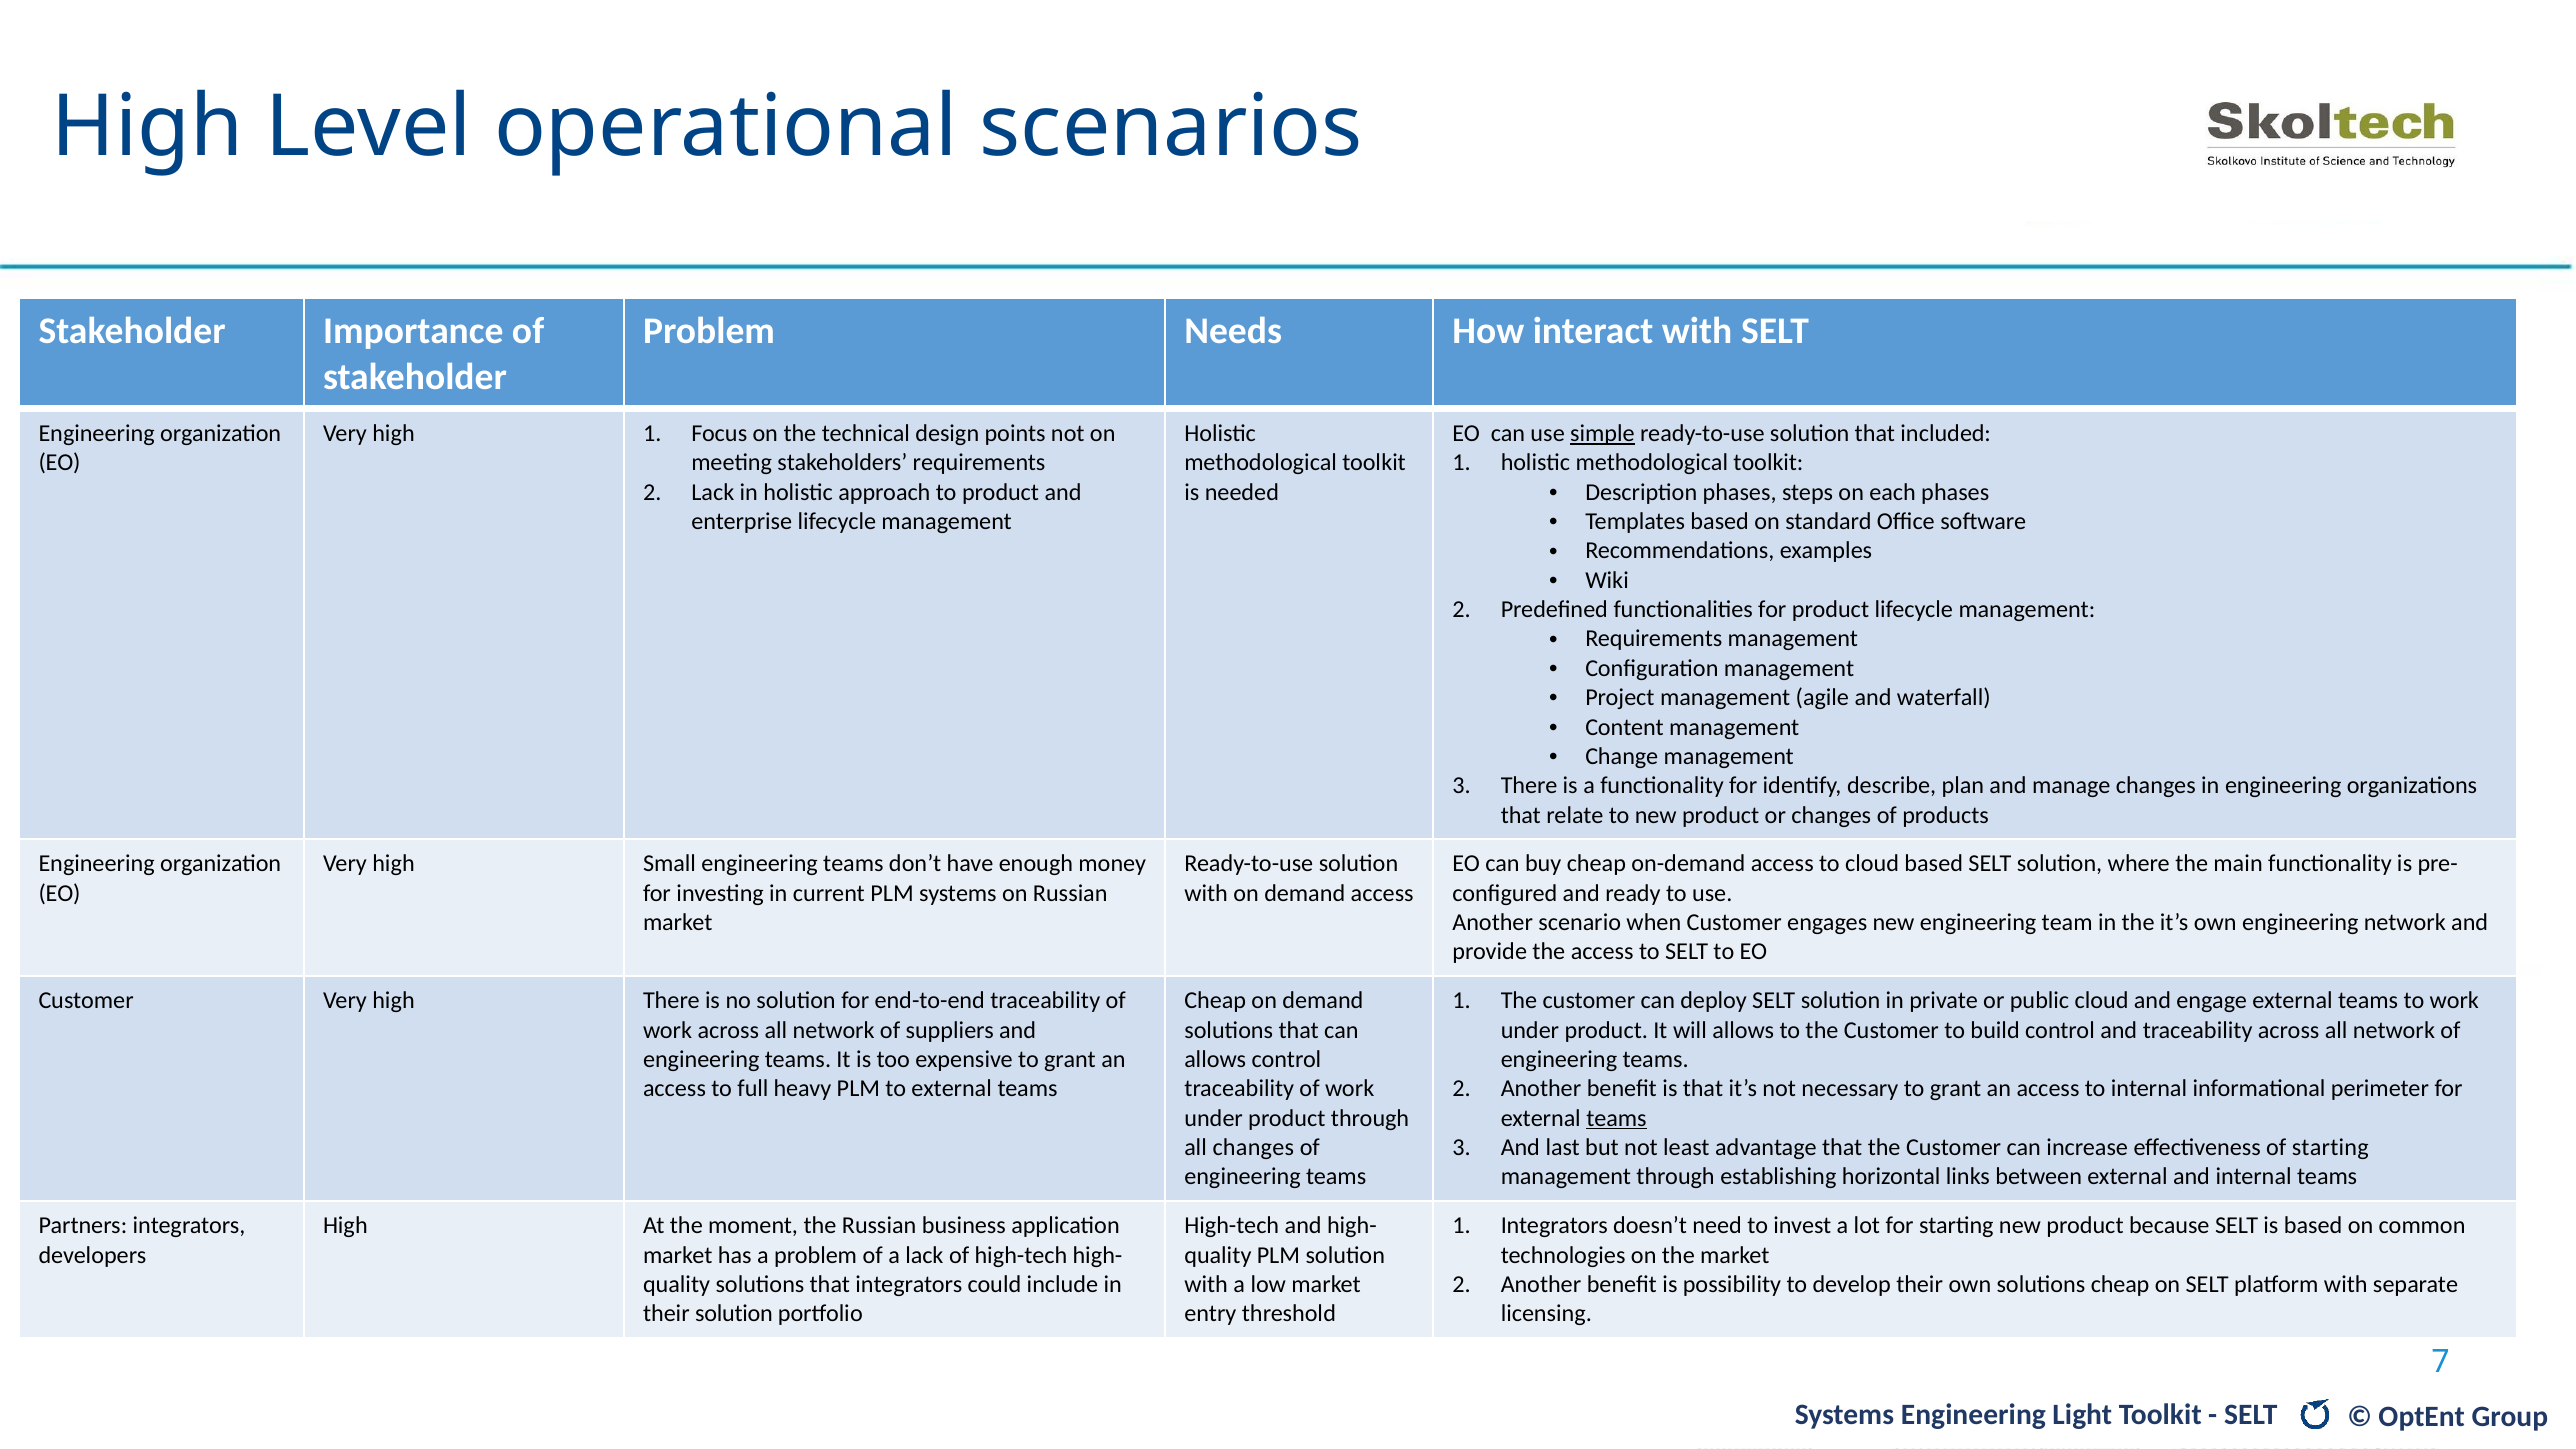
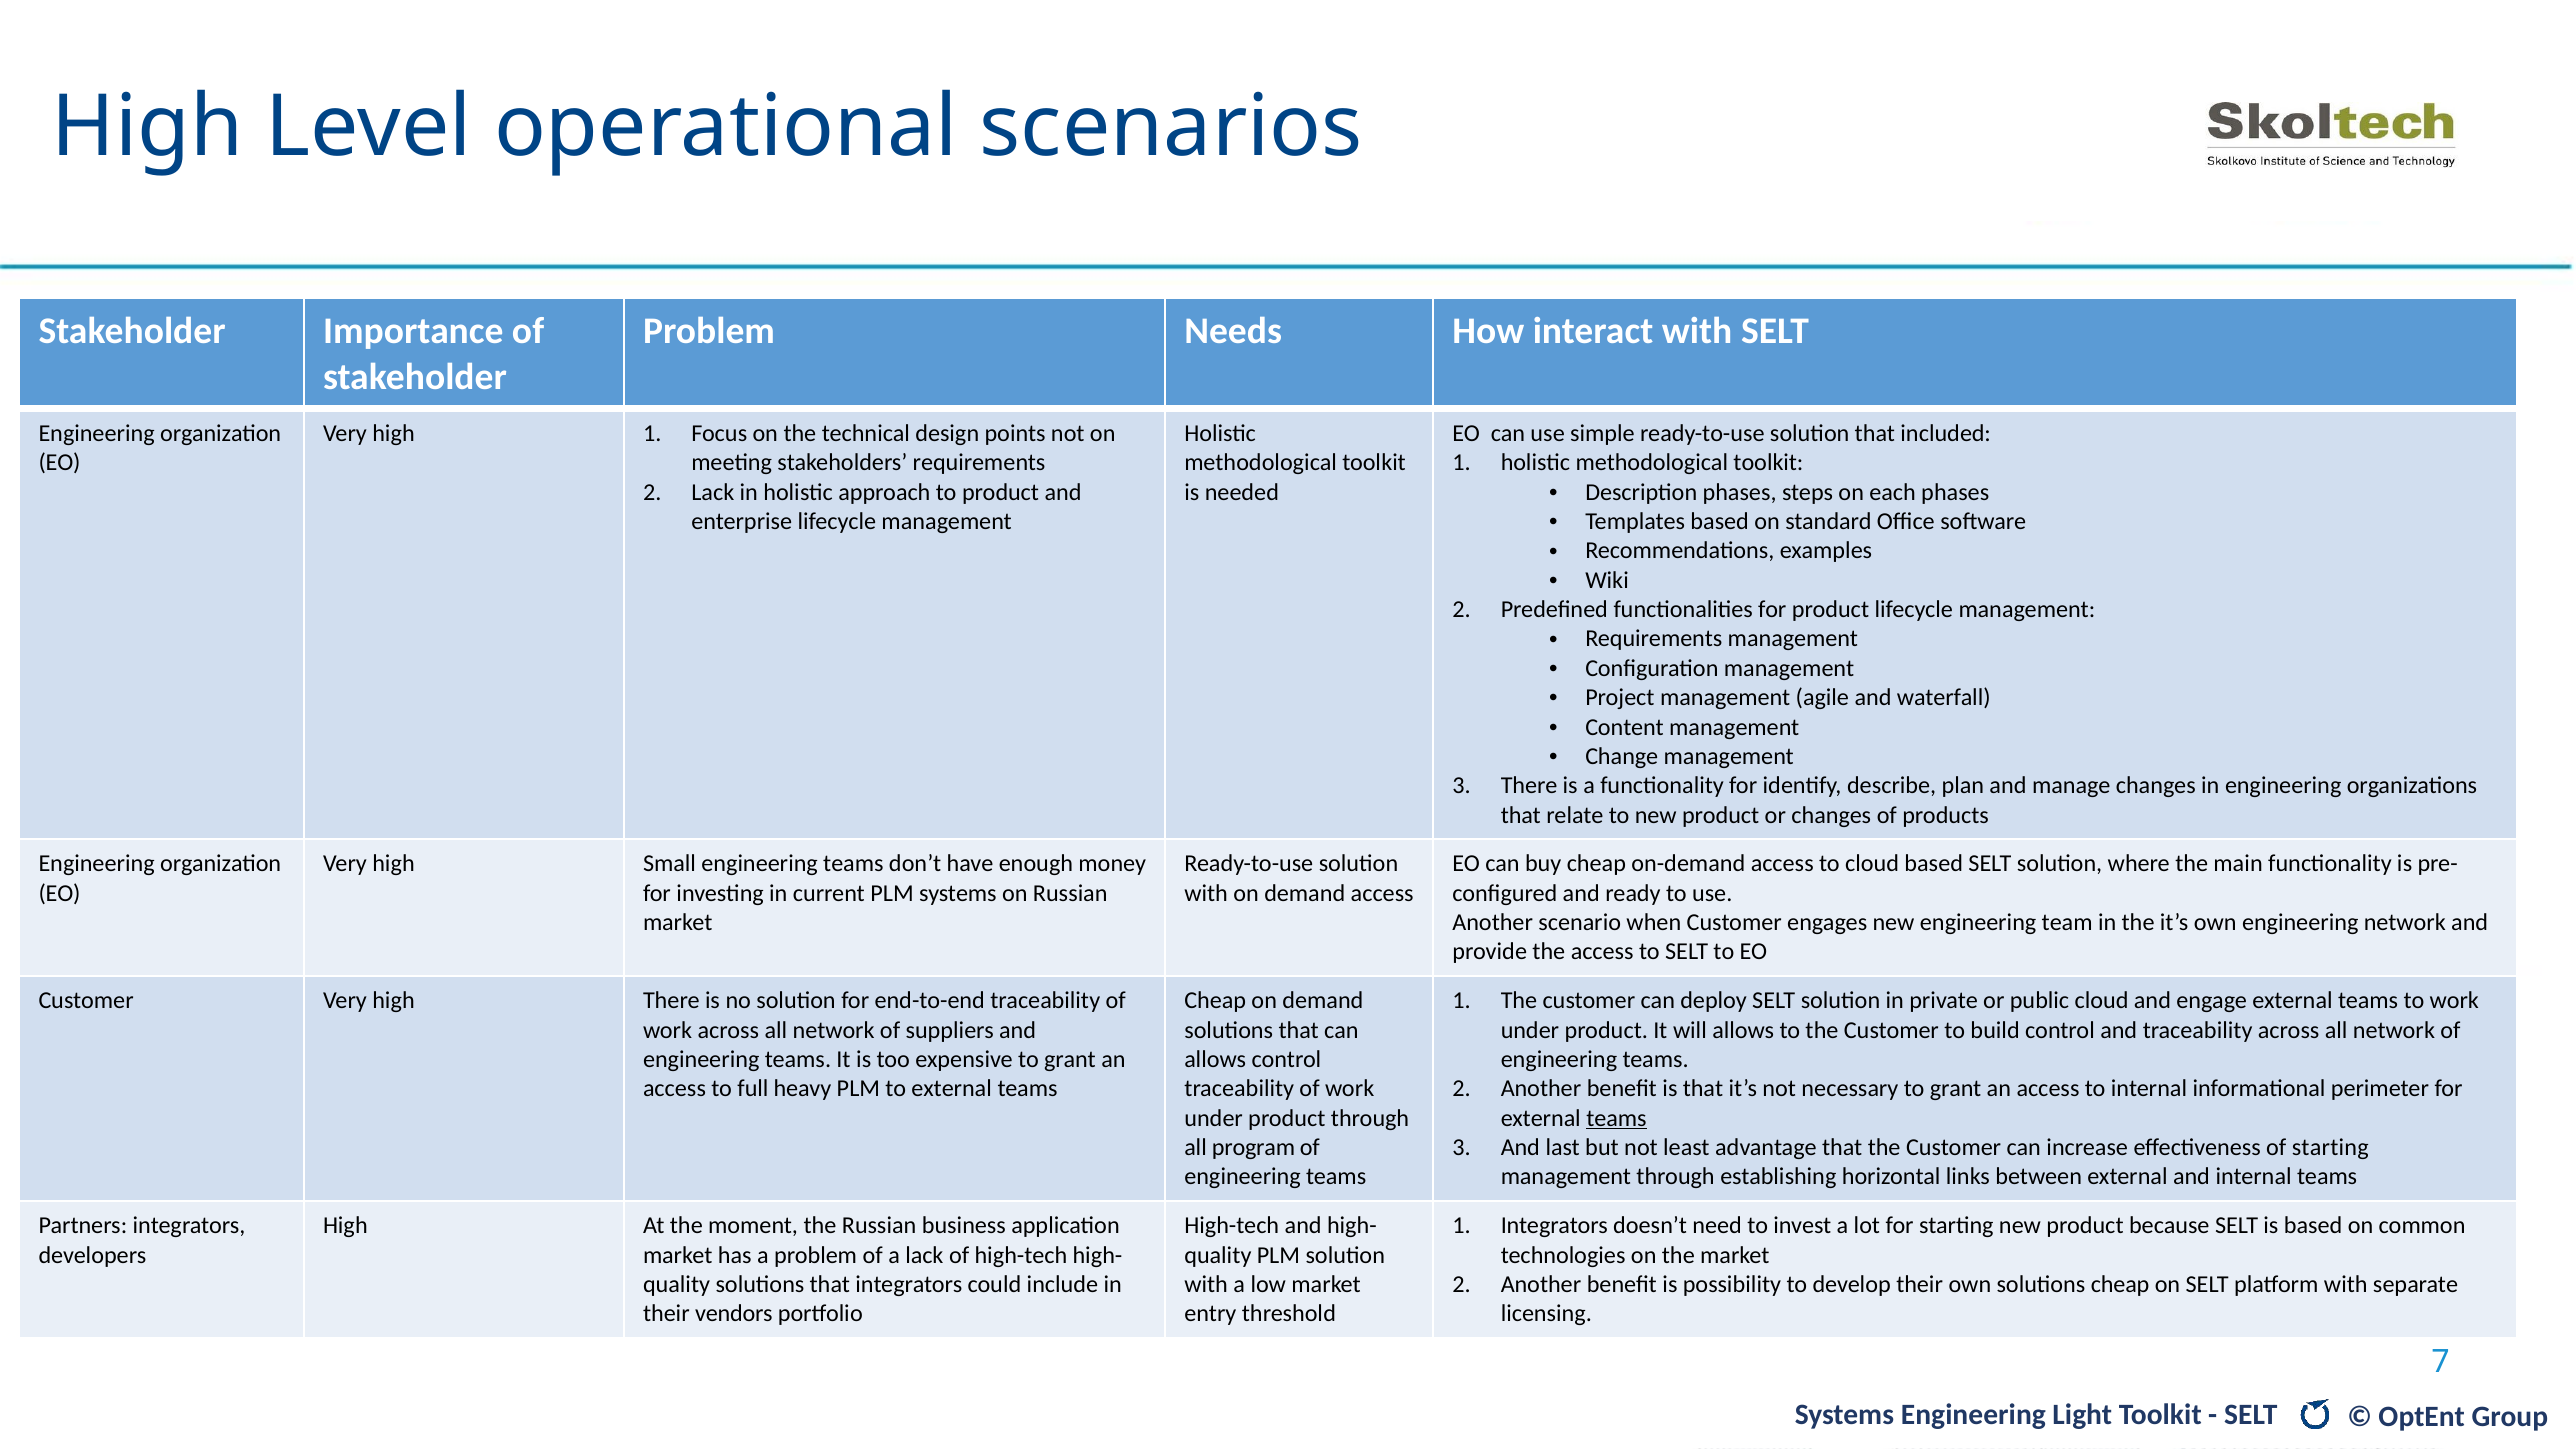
simple underline: present -> none (1602, 433)
all changes: changes -> program (1254, 1148)
their solution: solution -> vendors (734, 1314)
